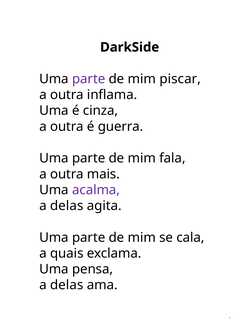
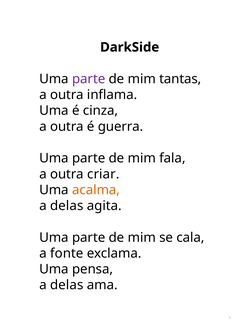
piscar: piscar -> tantas (180, 79)
mais: mais -> criar (103, 174)
acalma colour: purple -> orange (96, 190)
quais: quais -> fonte (67, 254)
